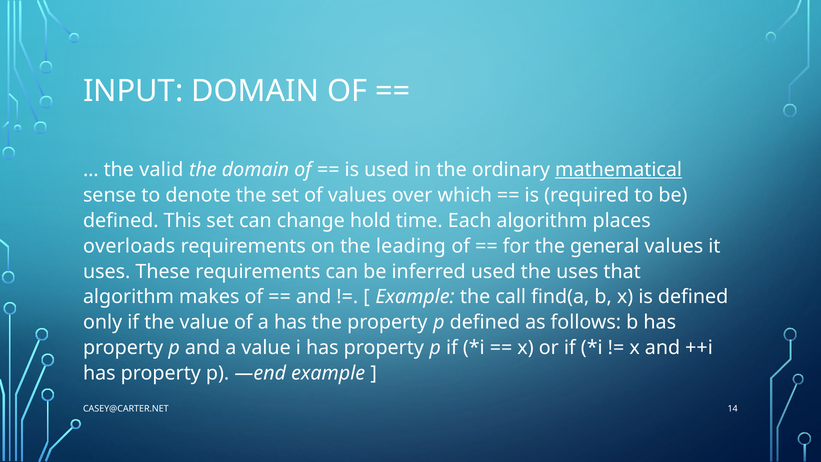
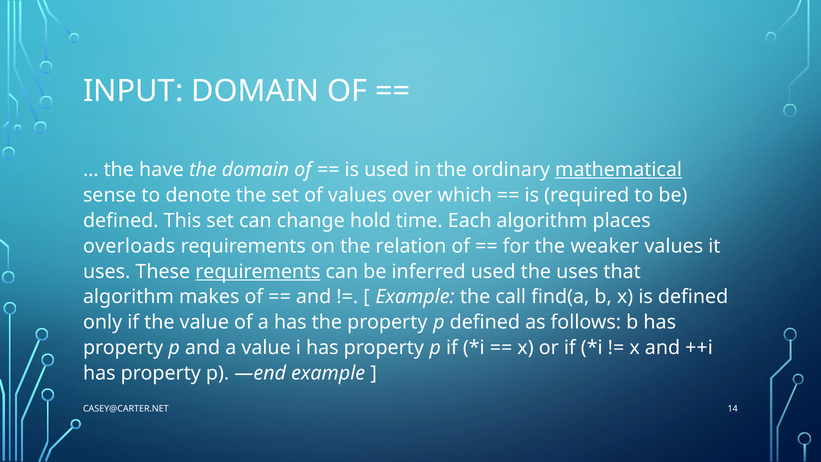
valid: valid -> have (161, 170)
leading: leading -> relation (411, 246)
general: general -> weaker (605, 246)
requirements underline: none -> present (258, 271)
